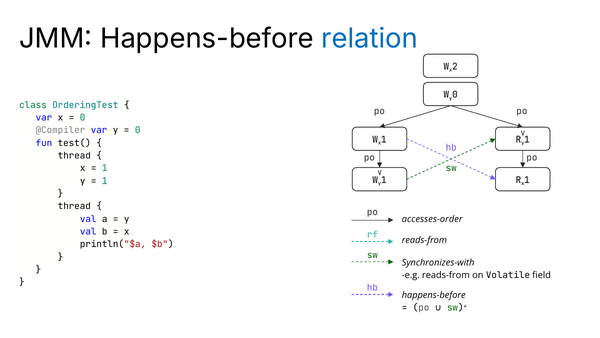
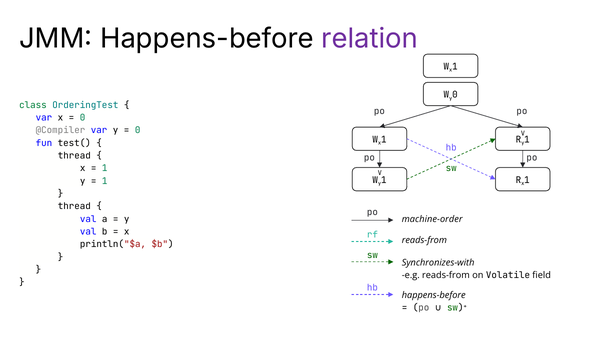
relation colour: blue -> purple (370, 39)
2: 2 -> 1 (455, 67)
accesses-order: accesses-order -> machine-order (432, 219)
